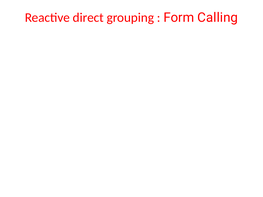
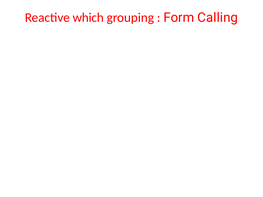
direct: direct -> which (88, 18)
